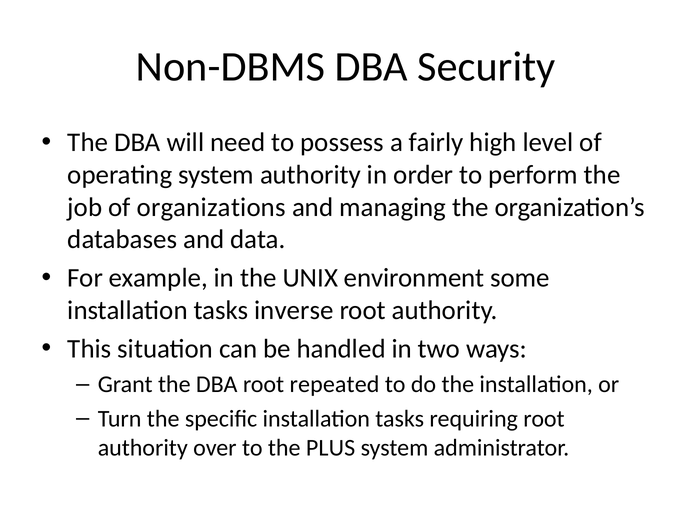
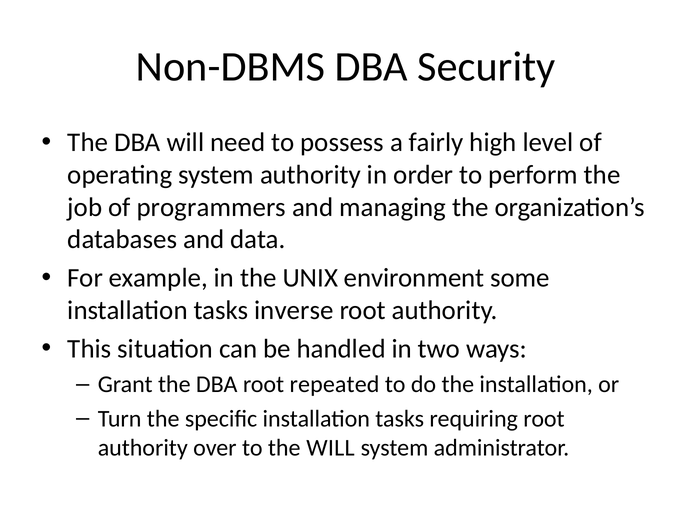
organizations: organizations -> programmers (211, 207)
the PLUS: PLUS -> WILL (331, 448)
